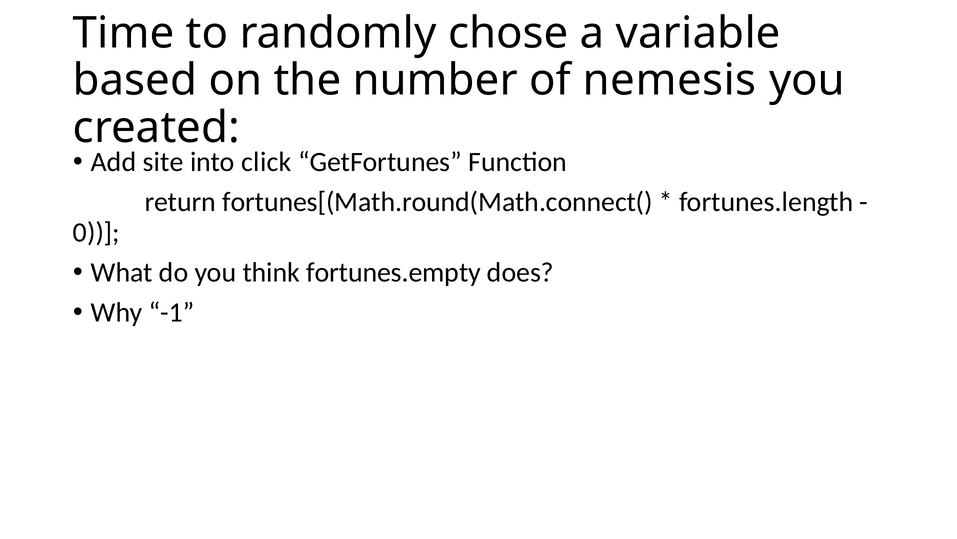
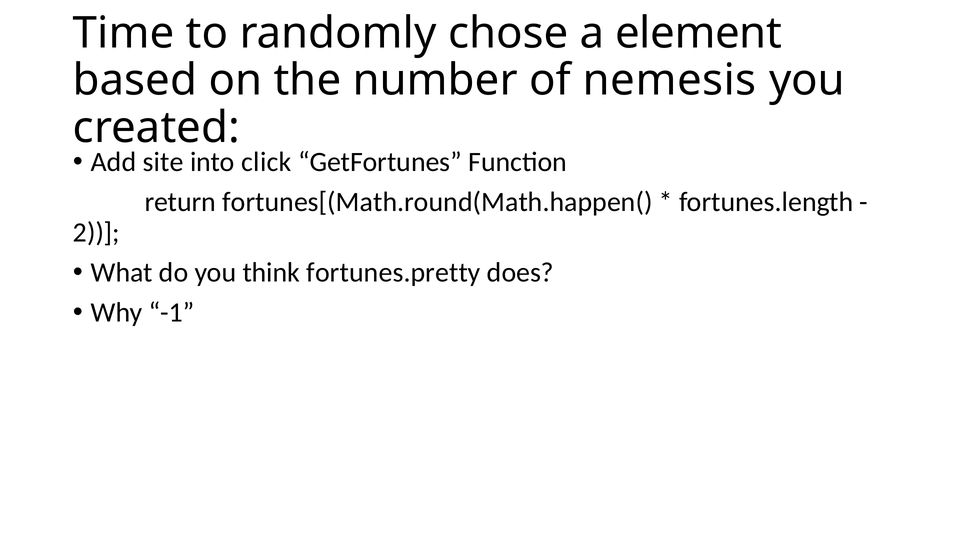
variable: variable -> element (699, 33)
fortunes[(Math.round(Math.connect(: fortunes[(Math.round(Math.connect( -> fortunes[(Math.round(Math.happen( (437, 202)
0: 0 -> 2 (96, 232)
fortunes.empty: fortunes.empty -> fortunes.pretty (394, 272)
